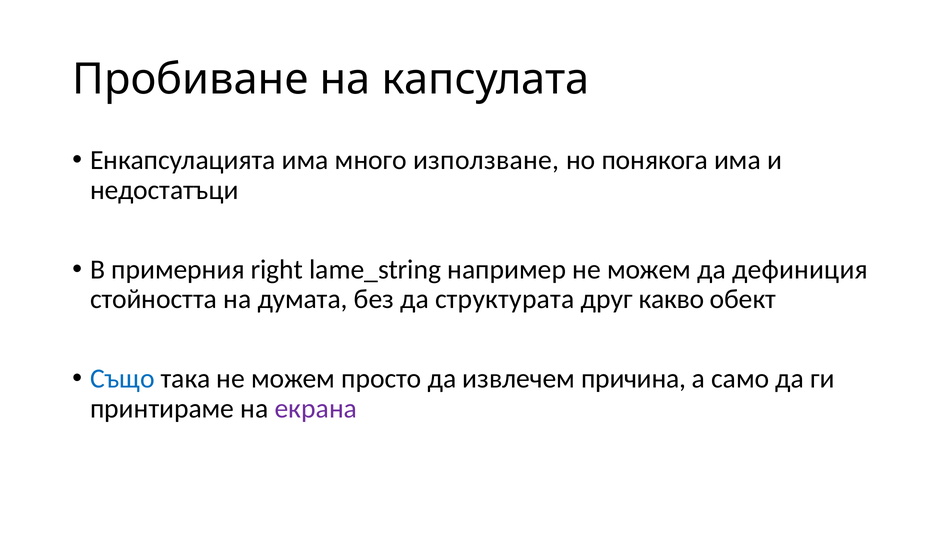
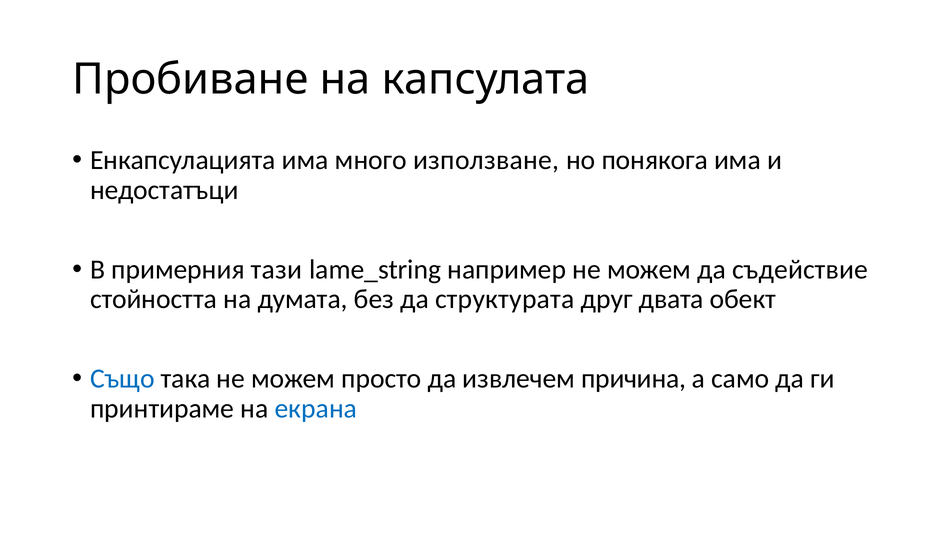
right: right -> тази (277, 270)
дефиниция: дефиниция -> съдействие (800, 270)
какво: какво -> двата (671, 300)
екрана colour: purple -> blue (316, 409)
